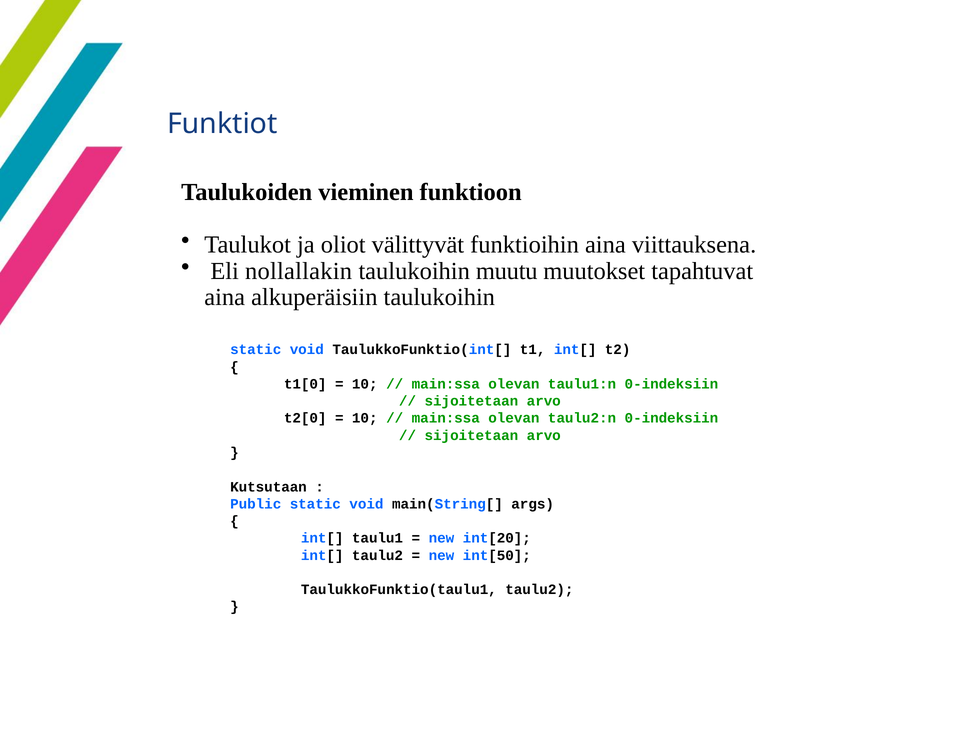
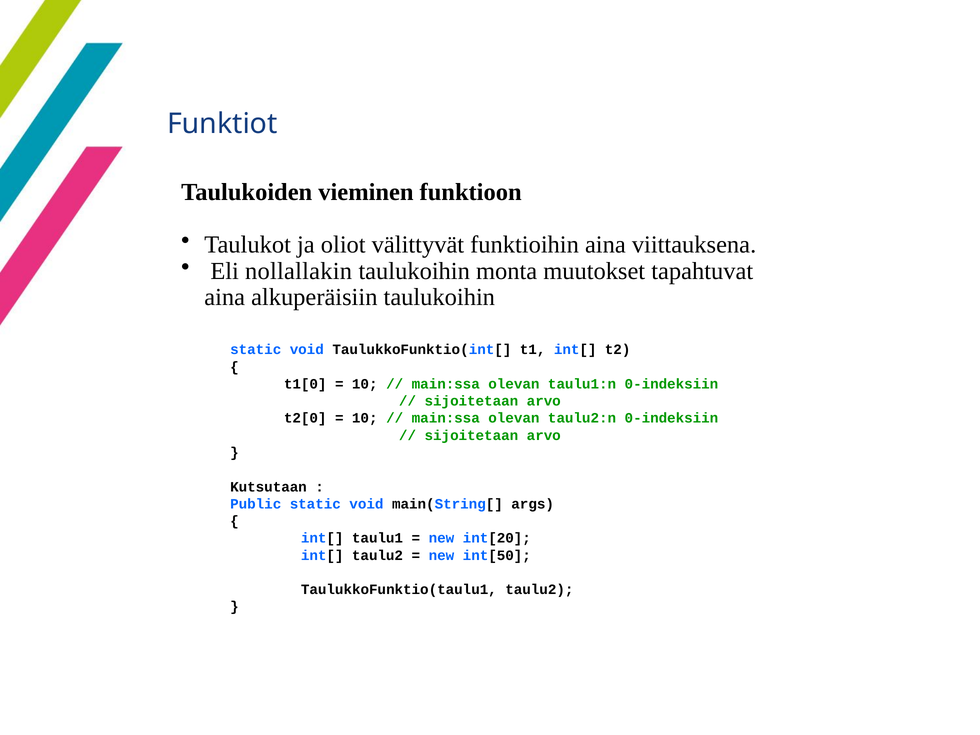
muutu: muutu -> monta (507, 271)
